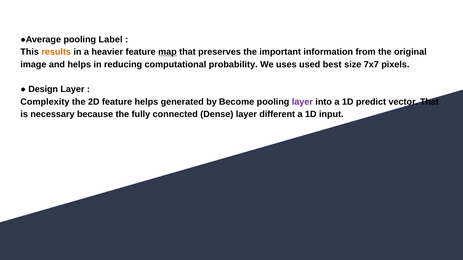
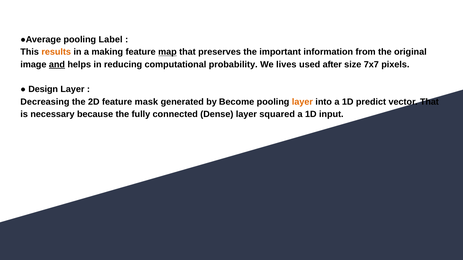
heavier: heavier -> making (107, 52)
and underline: none -> present (57, 65)
uses: uses -> lives (286, 65)
best: best -> after (332, 65)
Complexity: Complexity -> Decreasing (45, 102)
feature helps: helps -> mask (146, 102)
layer colour: purple -> orange (302, 102)
different: different -> squared (277, 114)
